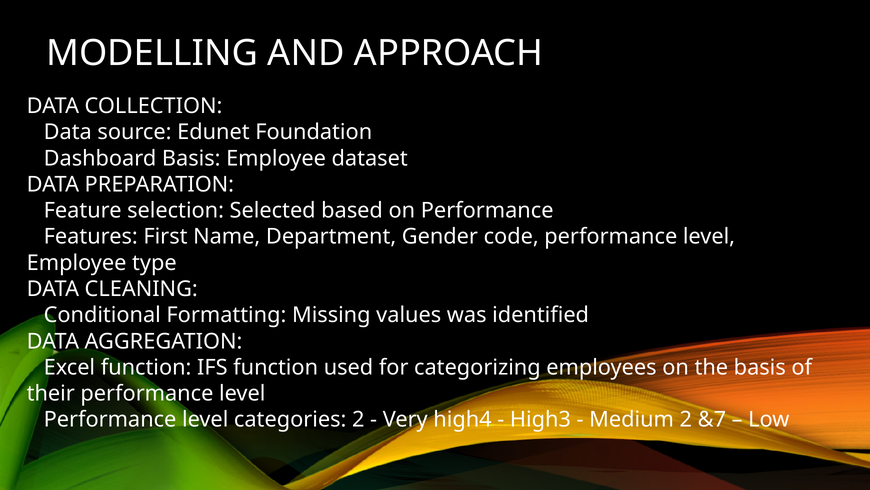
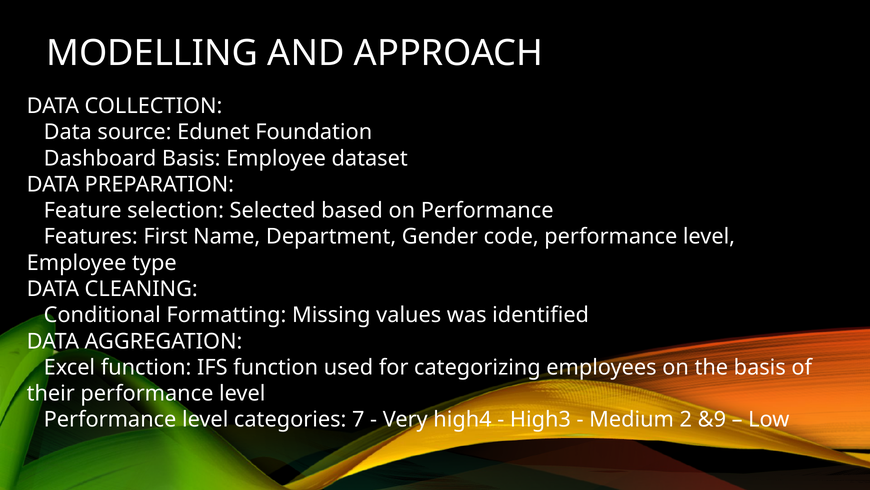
categories 2: 2 -> 7 (358, 419)
&7: &7 -> &9 (712, 419)
